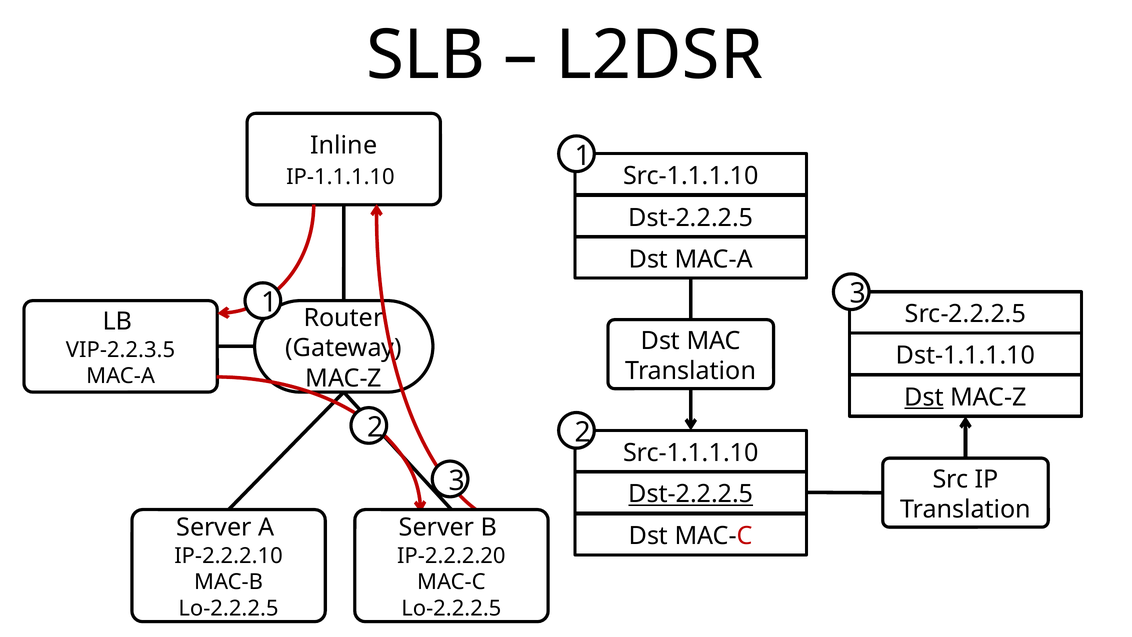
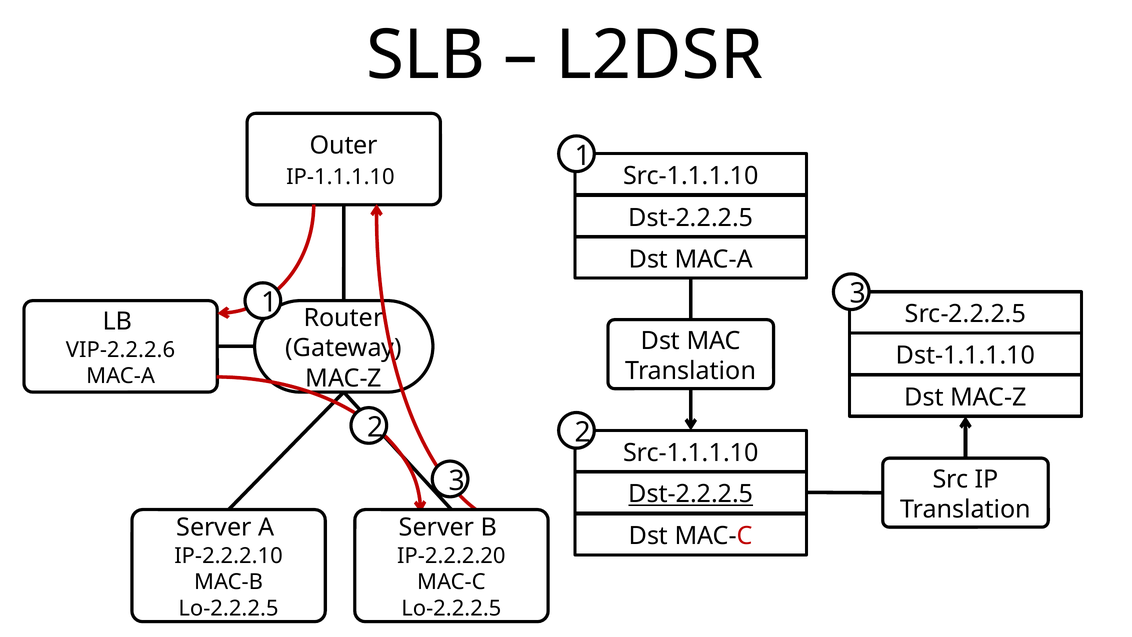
Inline: Inline -> Outer (344, 146)
VIP-2.2.3.5: VIP-2.2.3.5 -> VIP-2.2.2.6 (120, 350)
Dst underline: present -> none (924, 397)
